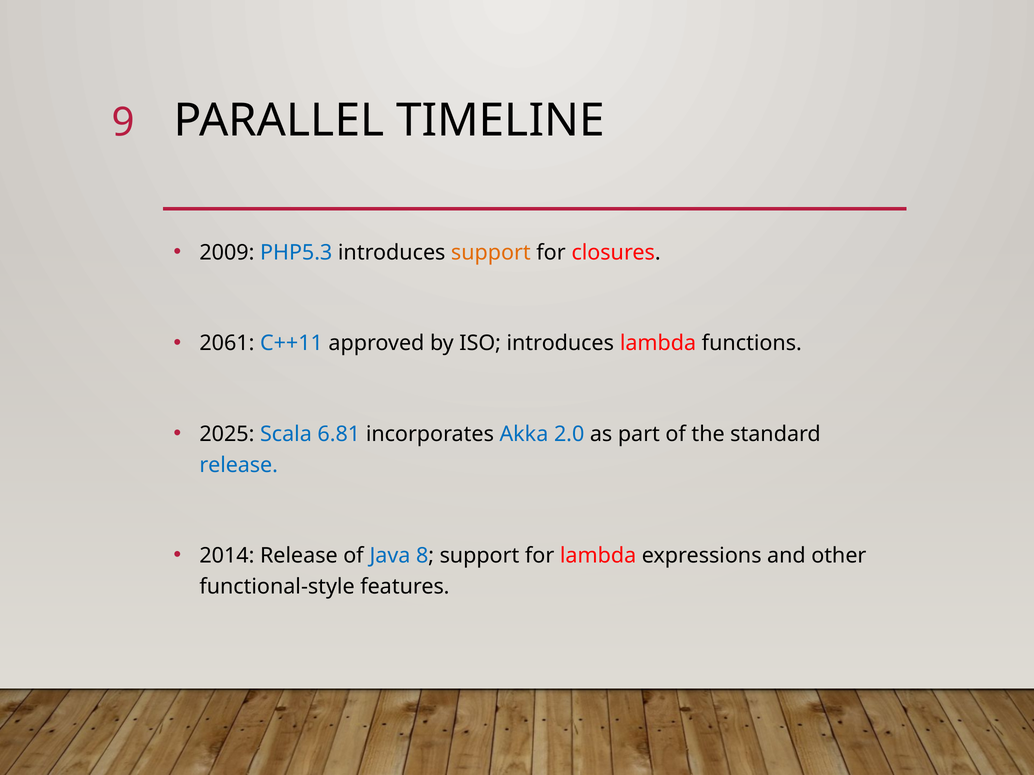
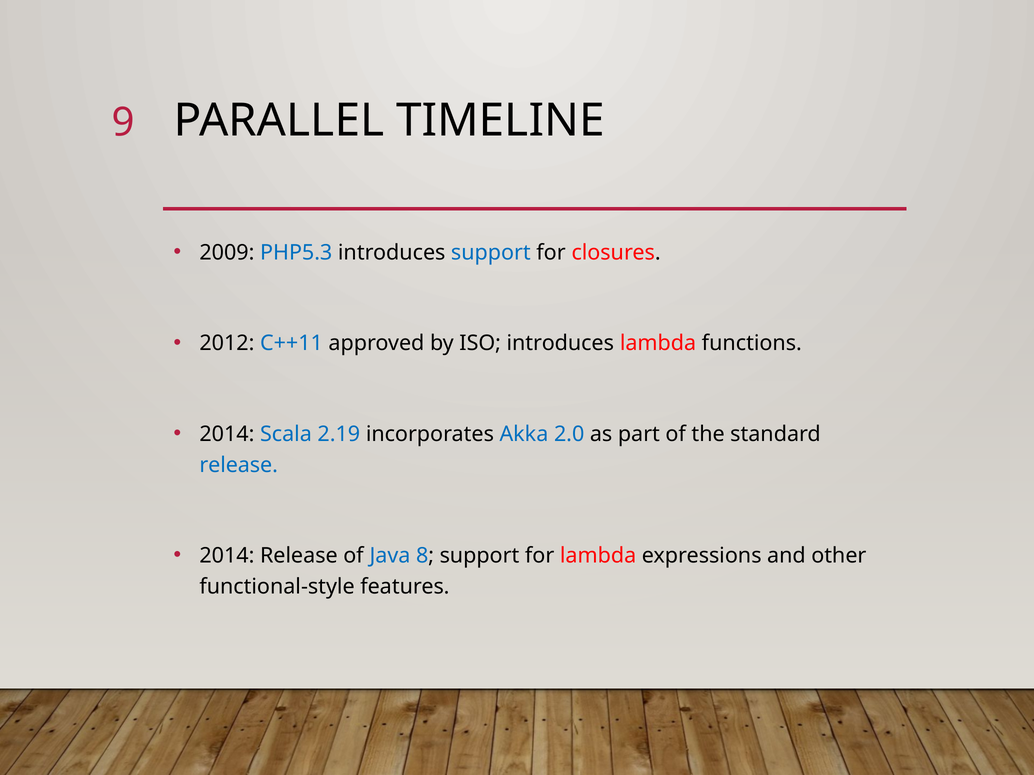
support colour: orange -> blue (491, 253)
2061: 2061 -> 2012 (227, 343)
2025: 2025 -> 2014 (227, 434)
6.81: 6.81 -> 2.19 (339, 434)
